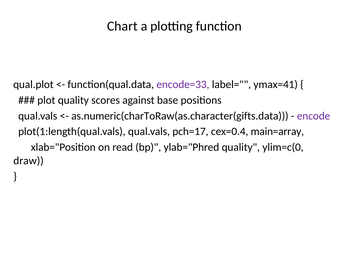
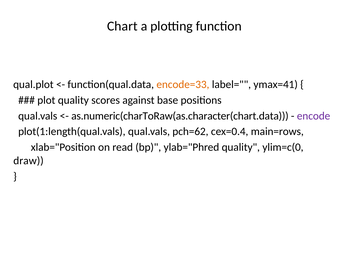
encode=33 colour: purple -> orange (183, 84)
as.numeric(charToRaw(as.character(gifts.data: as.numeric(charToRaw(as.character(gifts.data -> as.numeric(charToRaw(as.character(chart.data (180, 116)
pch=17: pch=17 -> pch=62 (190, 131)
main=array: main=array -> main=rows (277, 131)
